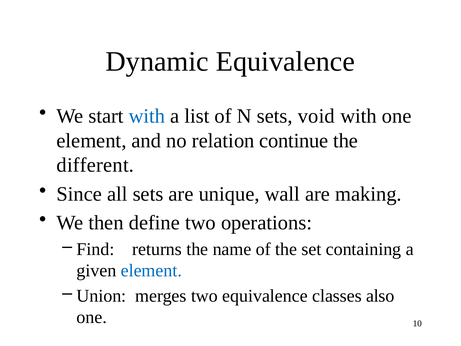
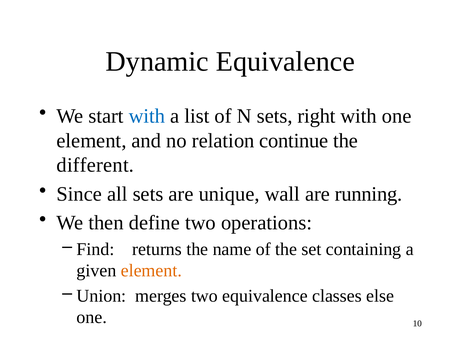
void: void -> right (317, 116)
making: making -> running (369, 194)
element colour: blue -> orange (151, 270)
also: also -> else (380, 296)
